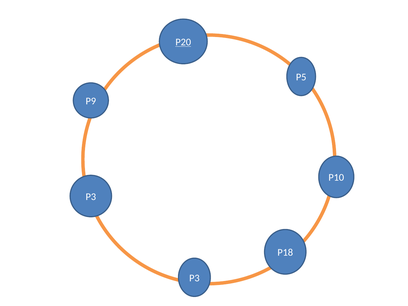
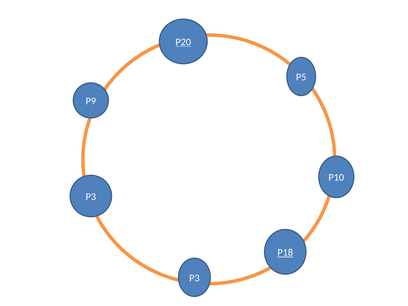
P18 underline: none -> present (285, 253)
